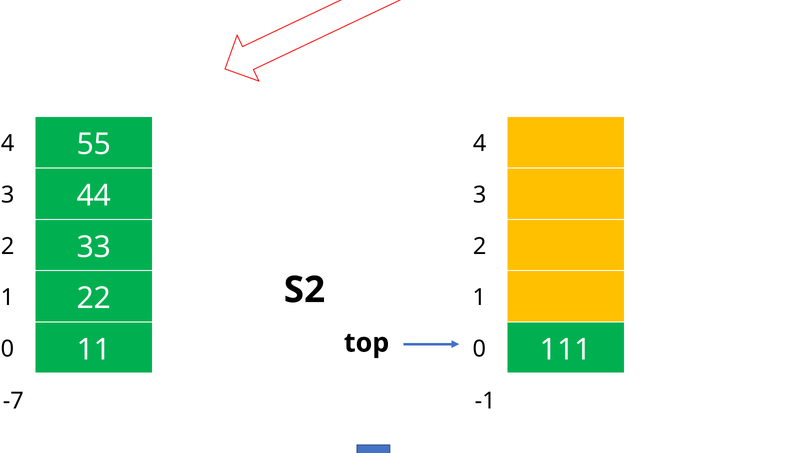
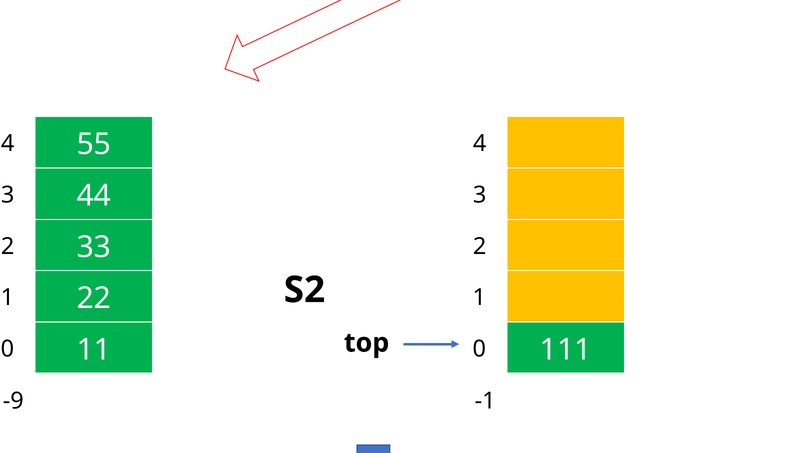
-7: -7 -> -9 (13, 401)
